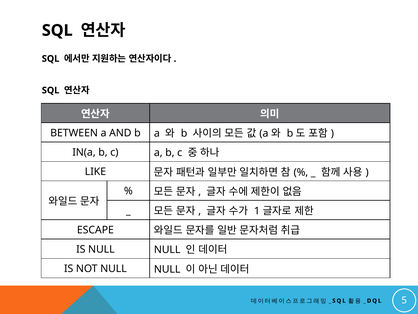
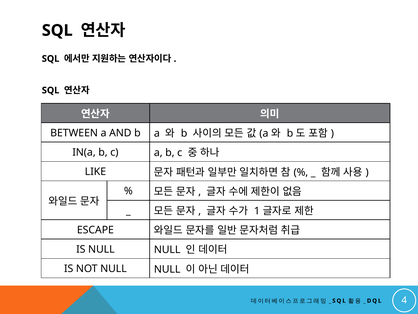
5: 5 -> 4 (404, 300)
